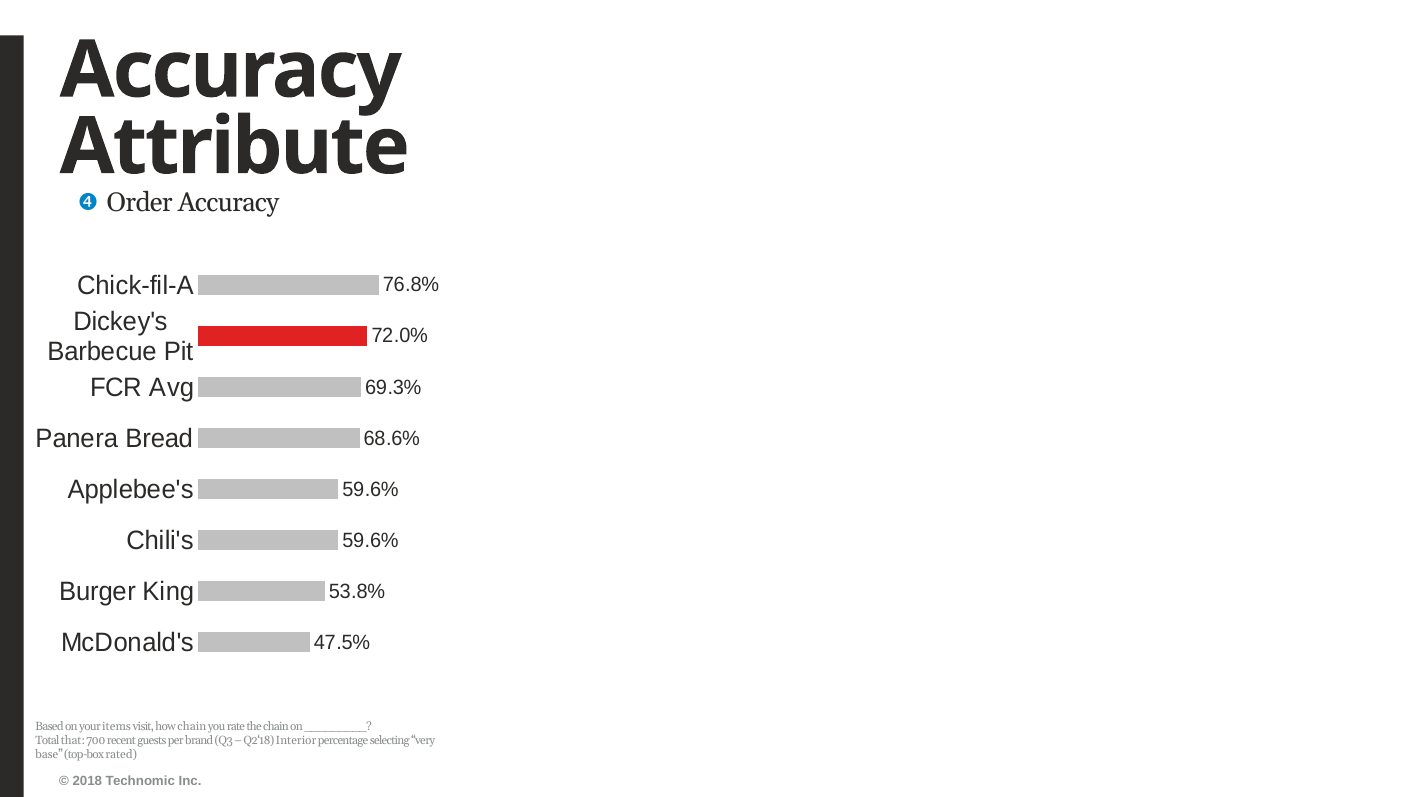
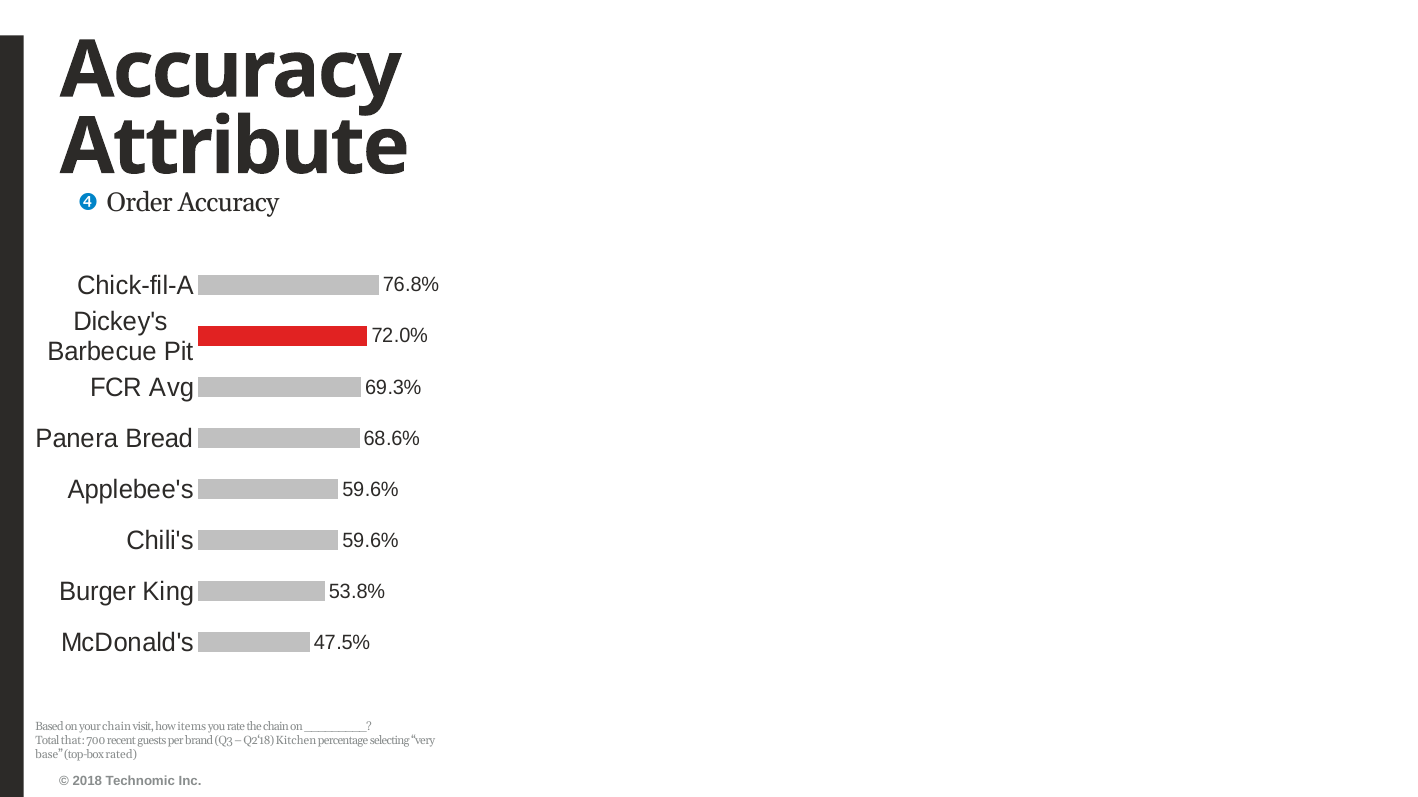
your items: items -> chain (117, 727)
how chain: chain -> items (192, 727)
Interior: Interior -> Kitchen (296, 741)
